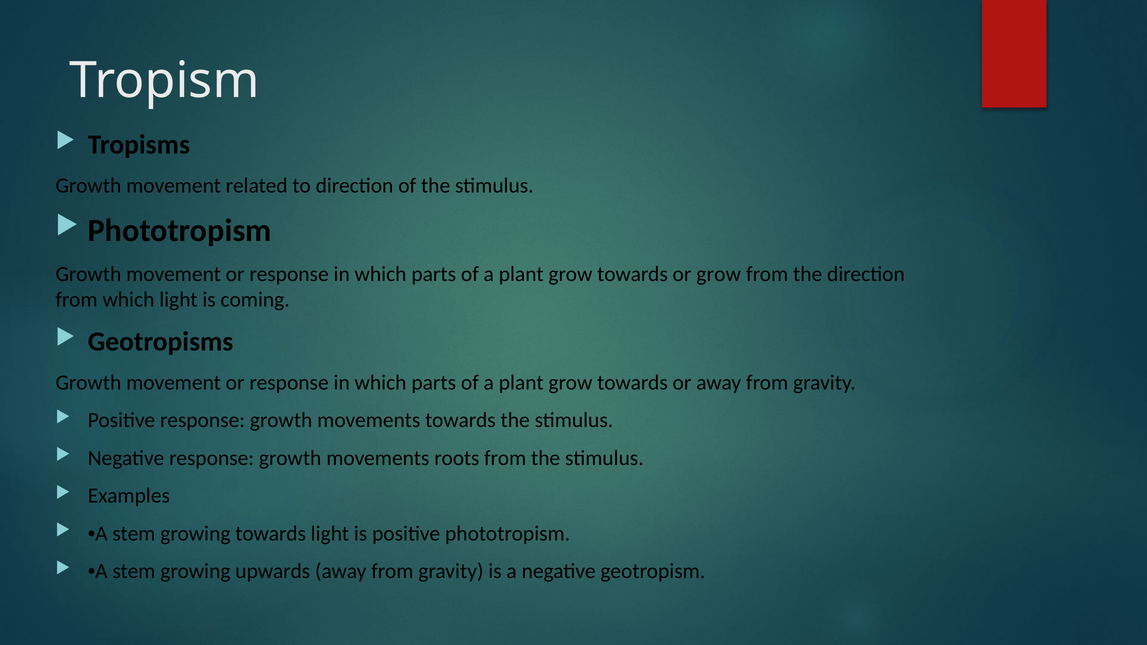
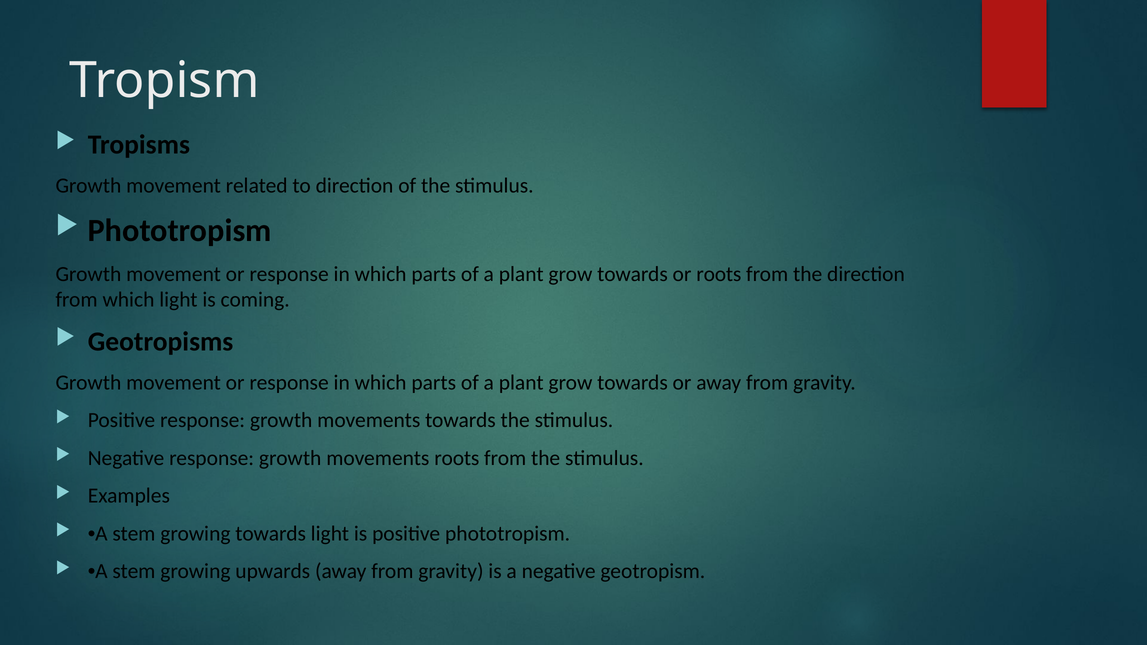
or grow: grow -> roots (719, 274)
